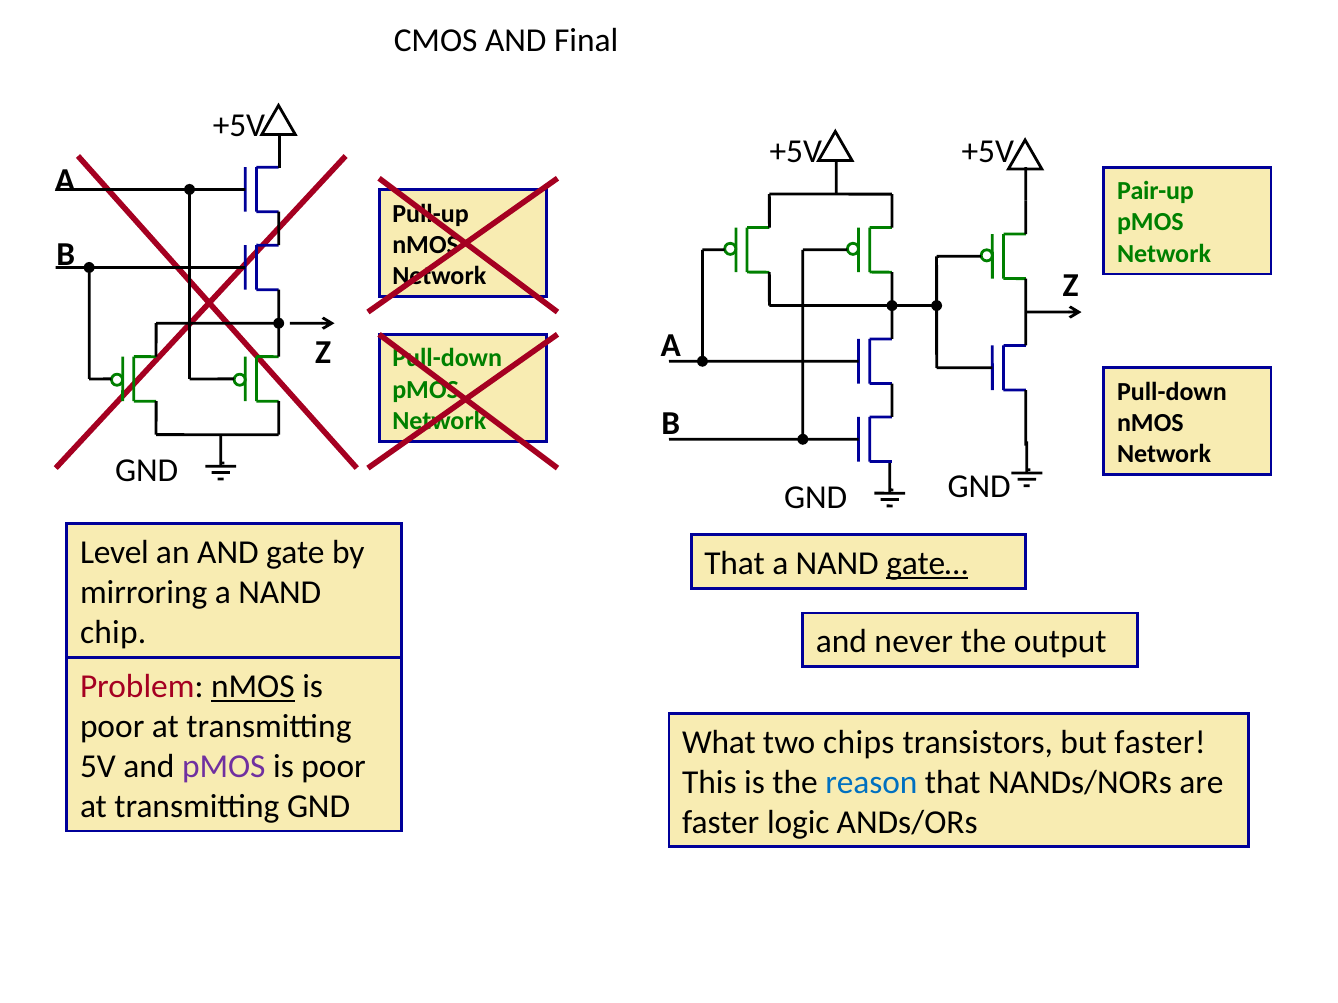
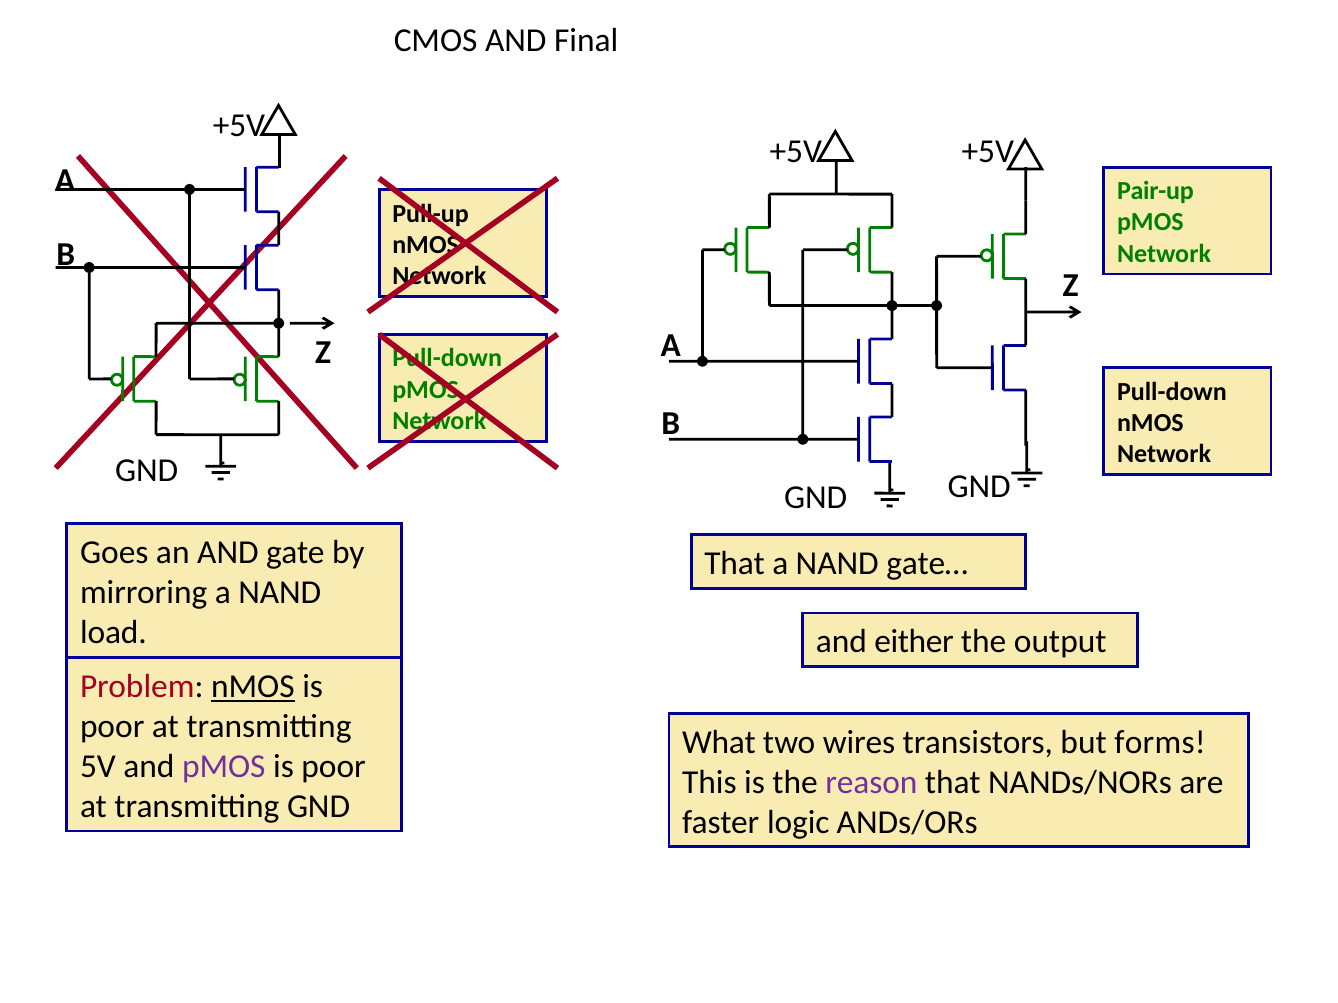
Level: Level -> Goes (114, 553)
gate… underline: present -> none (927, 564)
chip: chip -> load (113, 633)
never: never -> either (914, 642)
chips: chips -> wires (859, 743)
but faster: faster -> forms (1160, 743)
reason colour: blue -> purple (871, 783)
